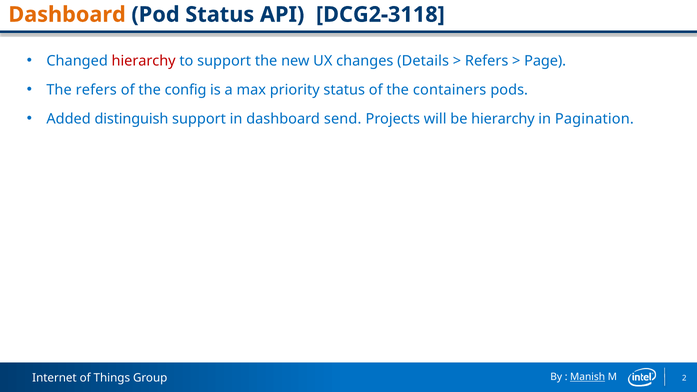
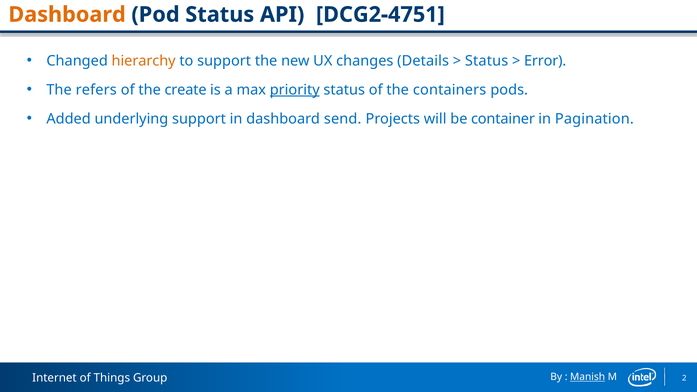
DCG2-3118: DCG2-3118 -> DCG2-4751 (380, 15)
hierarchy colour: red -> orange (144, 61)
Refers: Refers -> Status (487, 61)
Page: Page -> Error (545, 61)
config: config -> create (186, 90)
priority underline: none -> present (295, 90)
distinguish: distinguish -> underlying (131, 119)
be hierarchy: hierarchy -> container (503, 119)
